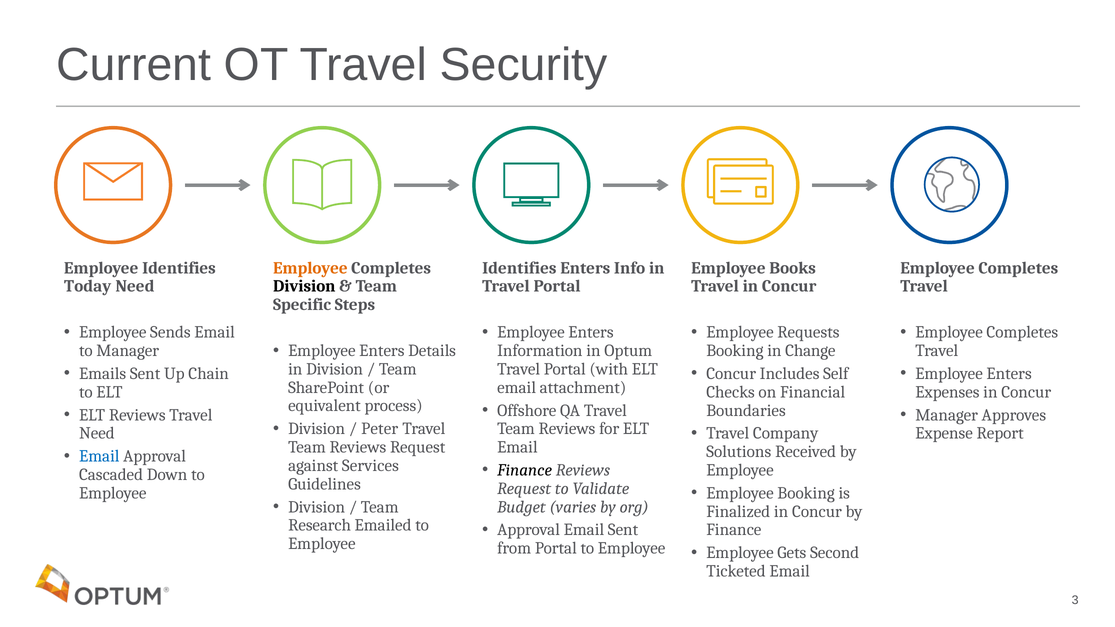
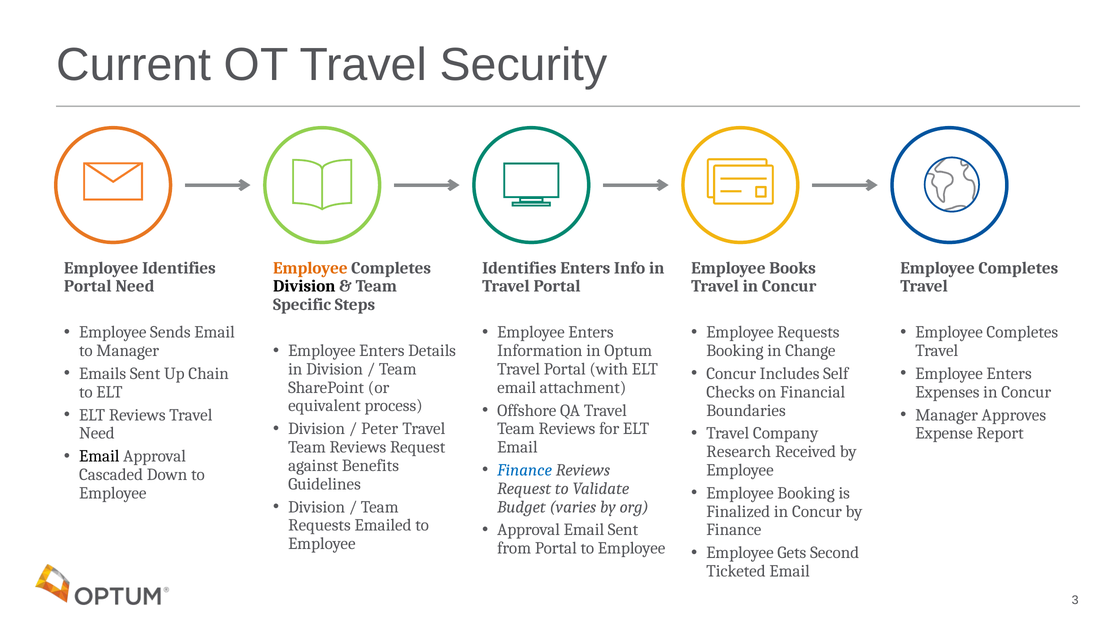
Today: Today -> Portal (88, 286)
Solutions: Solutions -> Research (739, 452)
Email colour: blue -> black (99, 456)
Services: Services -> Benefits (370, 466)
Finance colour: black -> blue (525, 470)
Research: Research -> Requests (319, 525)
